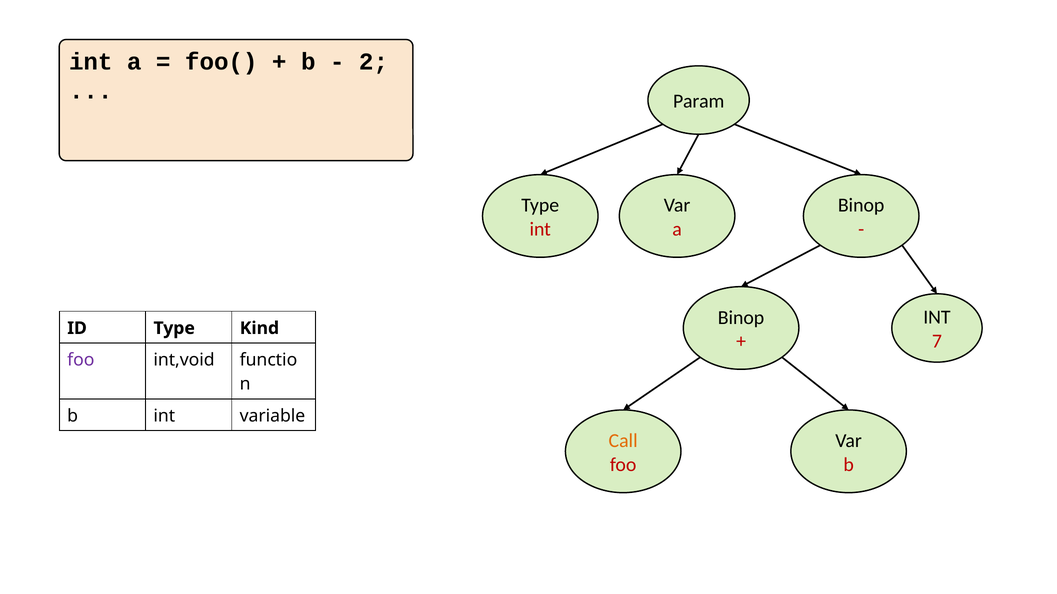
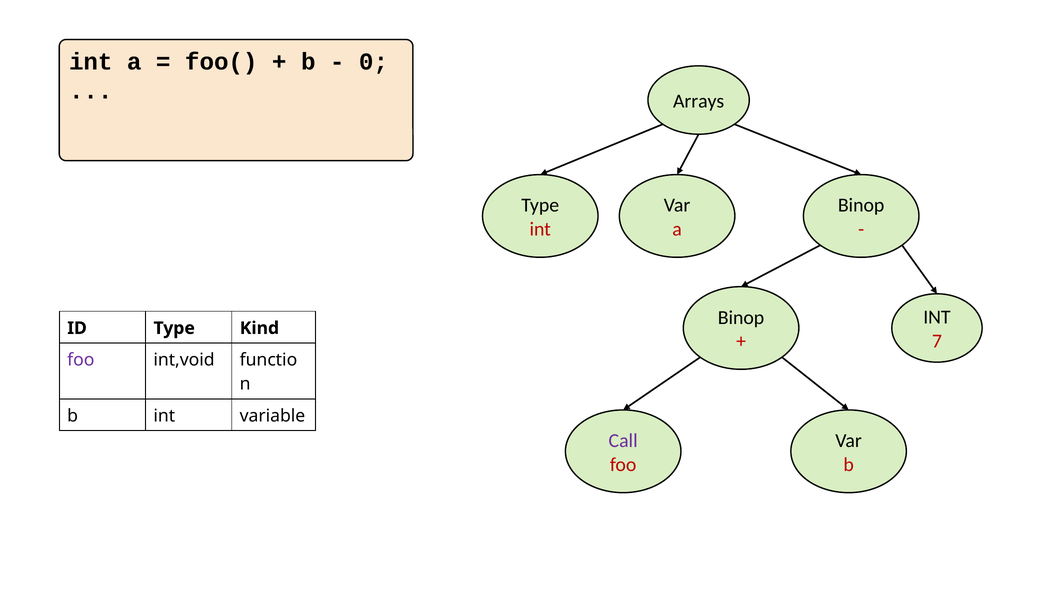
2: 2 -> 0 (374, 62)
Param: Param -> Arrays (699, 101)
Call colour: orange -> purple (623, 441)
